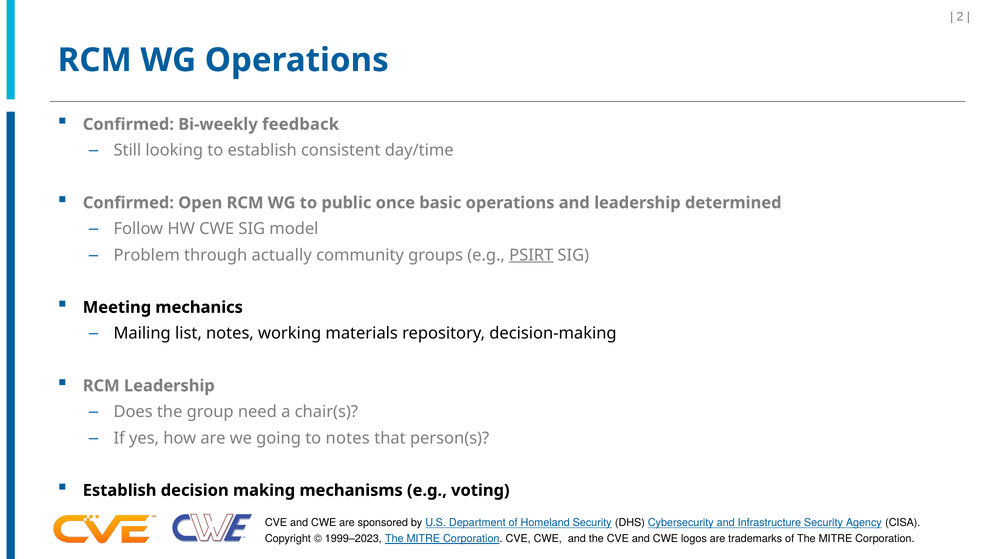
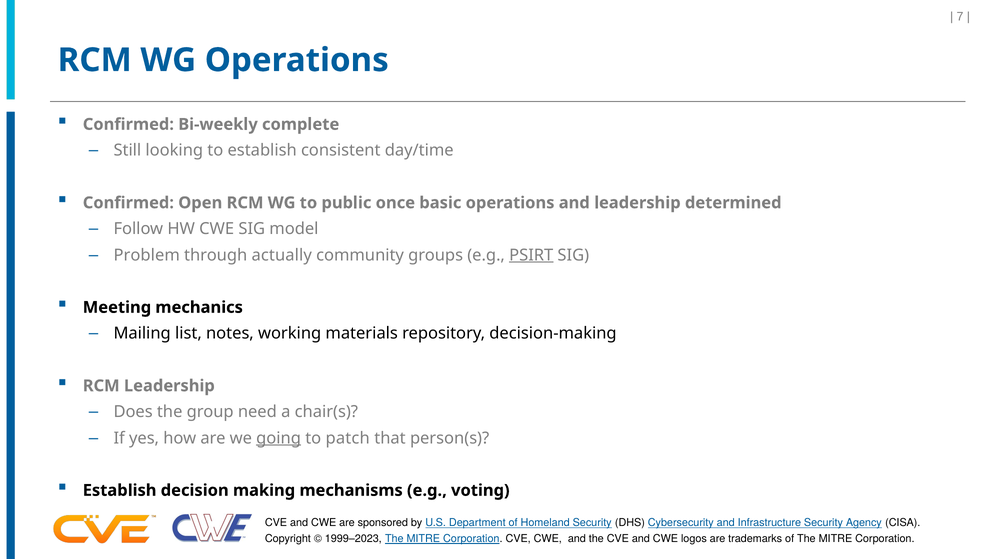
2: 2 -> 7 (960, 16)
feedback: feedback -> complete (301, 124)
going underline: none -> present (279, 438)
to notes: notes -> patch (348, 438)
